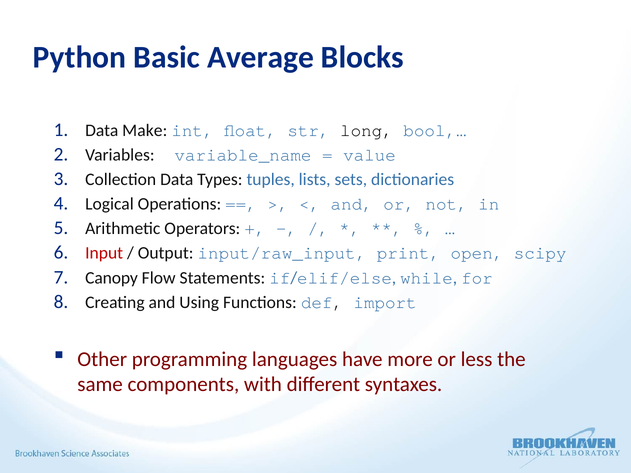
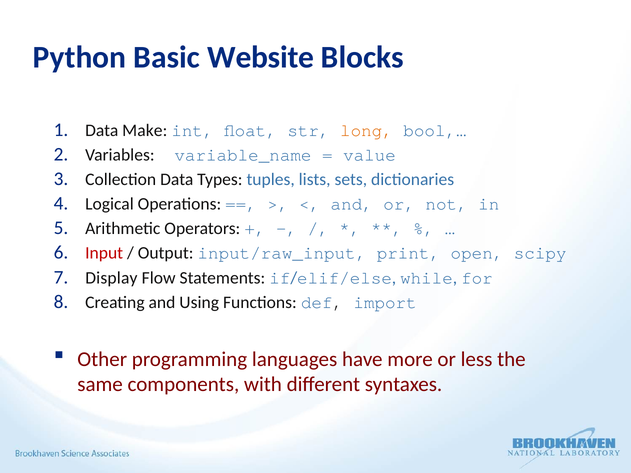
Average: Average -> Website (261, 57)
long colour: black -> orange (366, 131)
Canopy: Canopy -> Display (111, 278)
